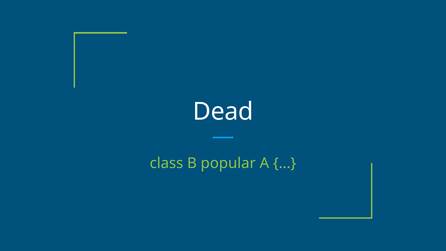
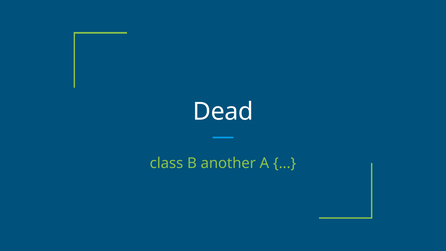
popular: popular -> another (228, 163)
